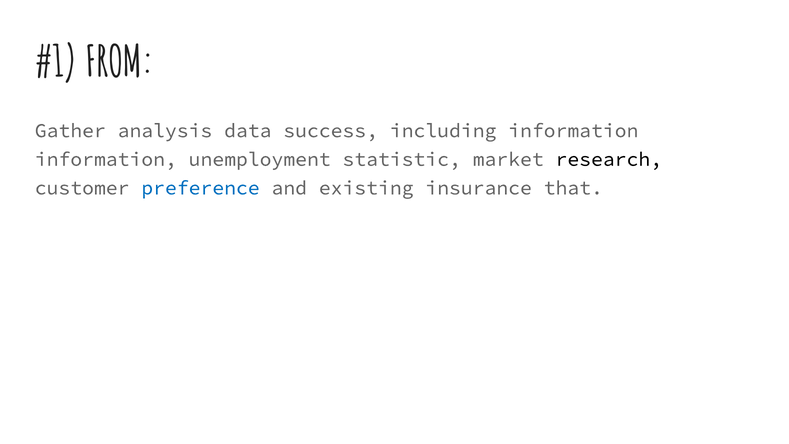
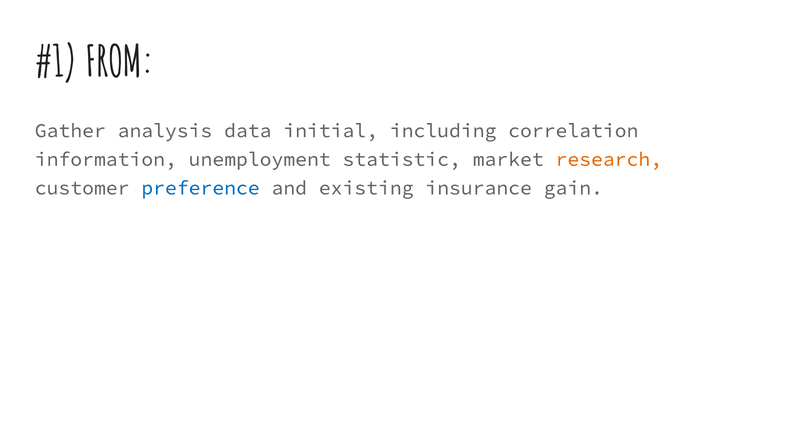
success: success -> initial (331, 131)
including information: information -> correlation (573, 131)
research colour: black -> orange (609, 159)
that: that -> gain (573, 188)
